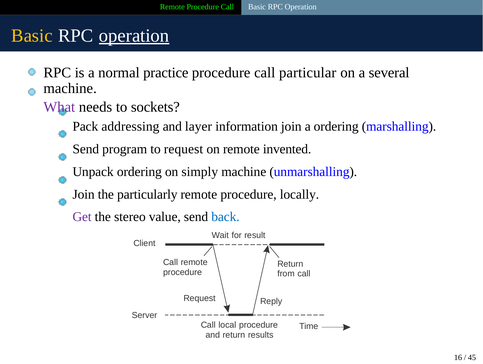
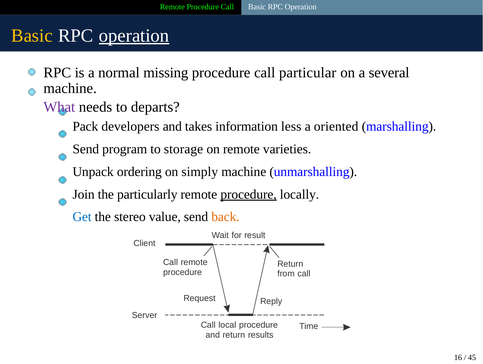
practice: practice -> missing (166, 73)
sockets: sockets -> departs (155, 107)
addressing: addressing -> developers (130, 126)
layer: layer -> takes (199, 126)
information join: join -> less (291, 126)
a ordering: ordering -> oriented (336, 126)
to request: request -> storage (184, 149)
invented: invented -> varieties (287, 149)
procedure underline: none -> present (249, 194)
Get colour: purple -> blue (82, 216)
back colour: blue -> orange (225, 216)
